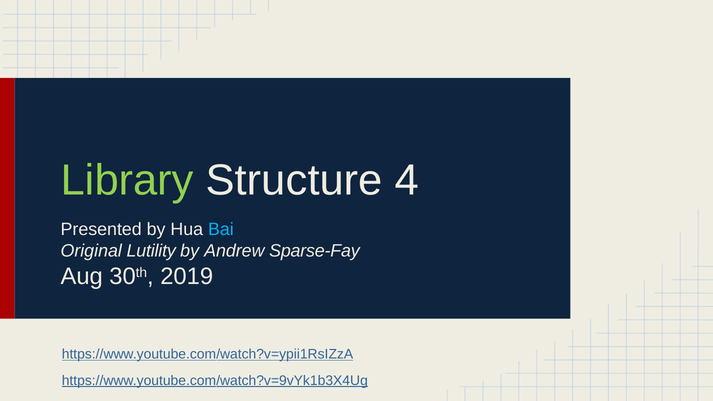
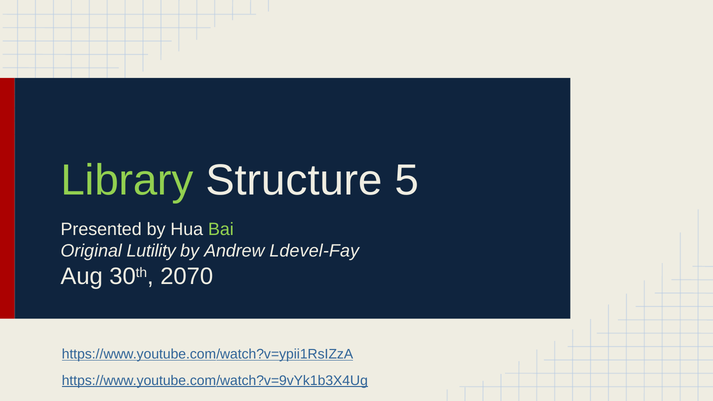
4: 4 -> 5 (407, 180)
Bai colour: light blue -> light green (221, 230)
Sparse-Fay: Sparse-Fay -> Ldevel-Fay (314, 251)
2019: 2019 -> 2070 (187, 276)
